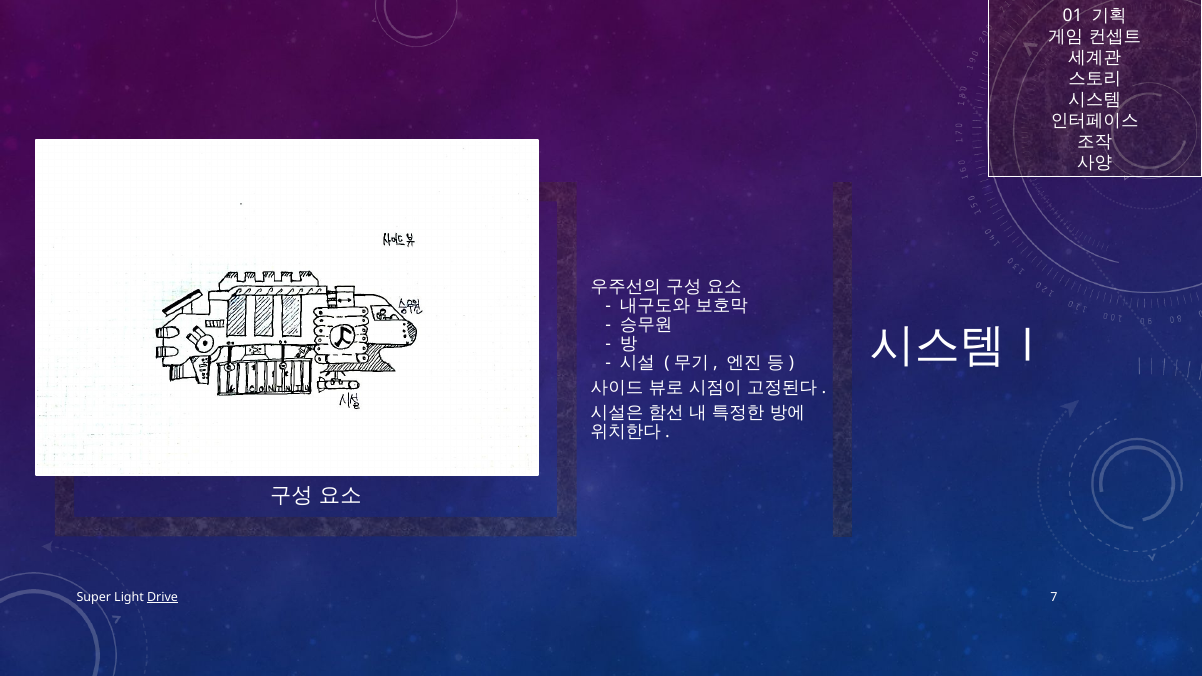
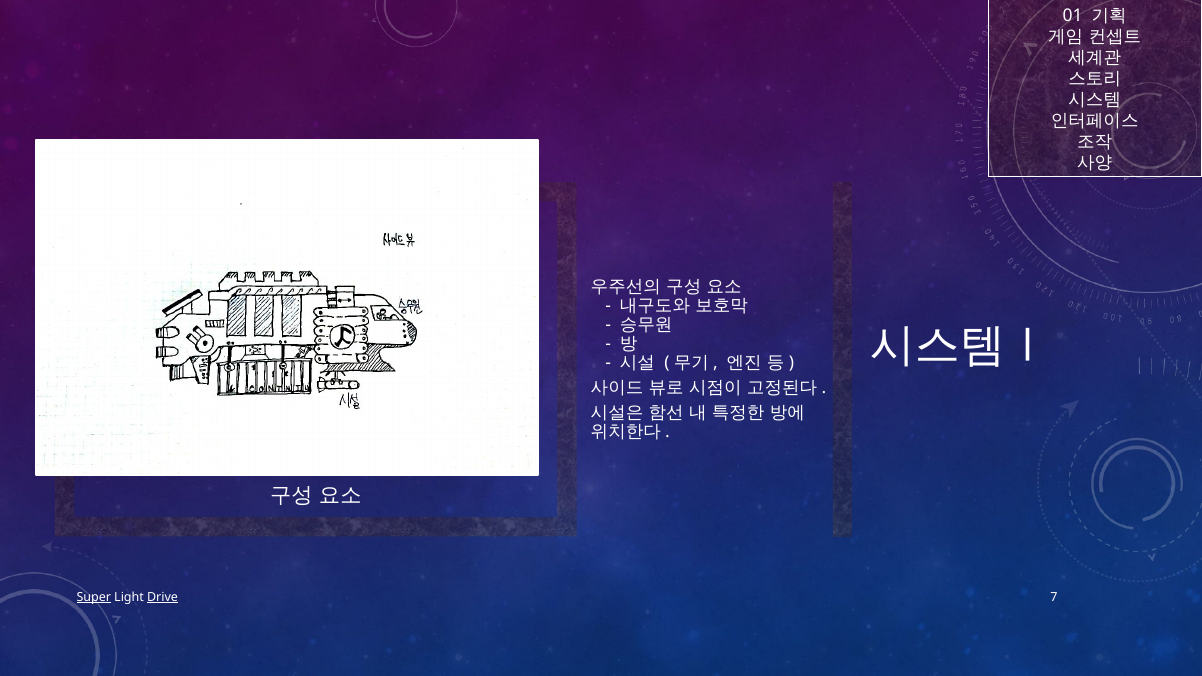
Super underline: none -> present (94, 597)
